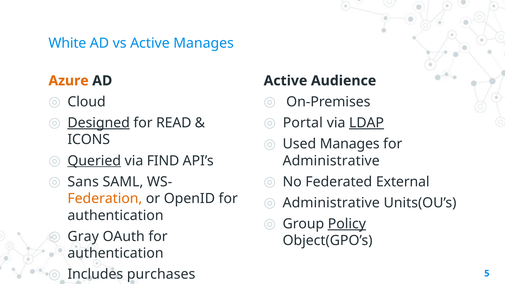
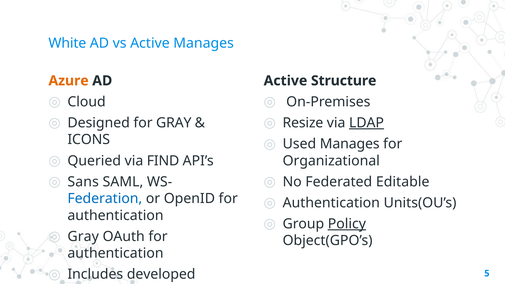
Active Audience: Audience -> Structure (344, 81)
Designed underline: present -> none (99, 123)
for READ: READ -> GRAY (174, 123)
Portal: Portal -> Resize (303, 123)
Queried underline: present -> none (94, 161)
Administrative: Administrative -> Organizational (331, 161)
External: External -> Editable (403, 182)
Federation colour: orange -> blue (105, 199)
Administrative: Administrative -> Authentication (331, 203)
purchases: purchases -> developed (161, 274)
